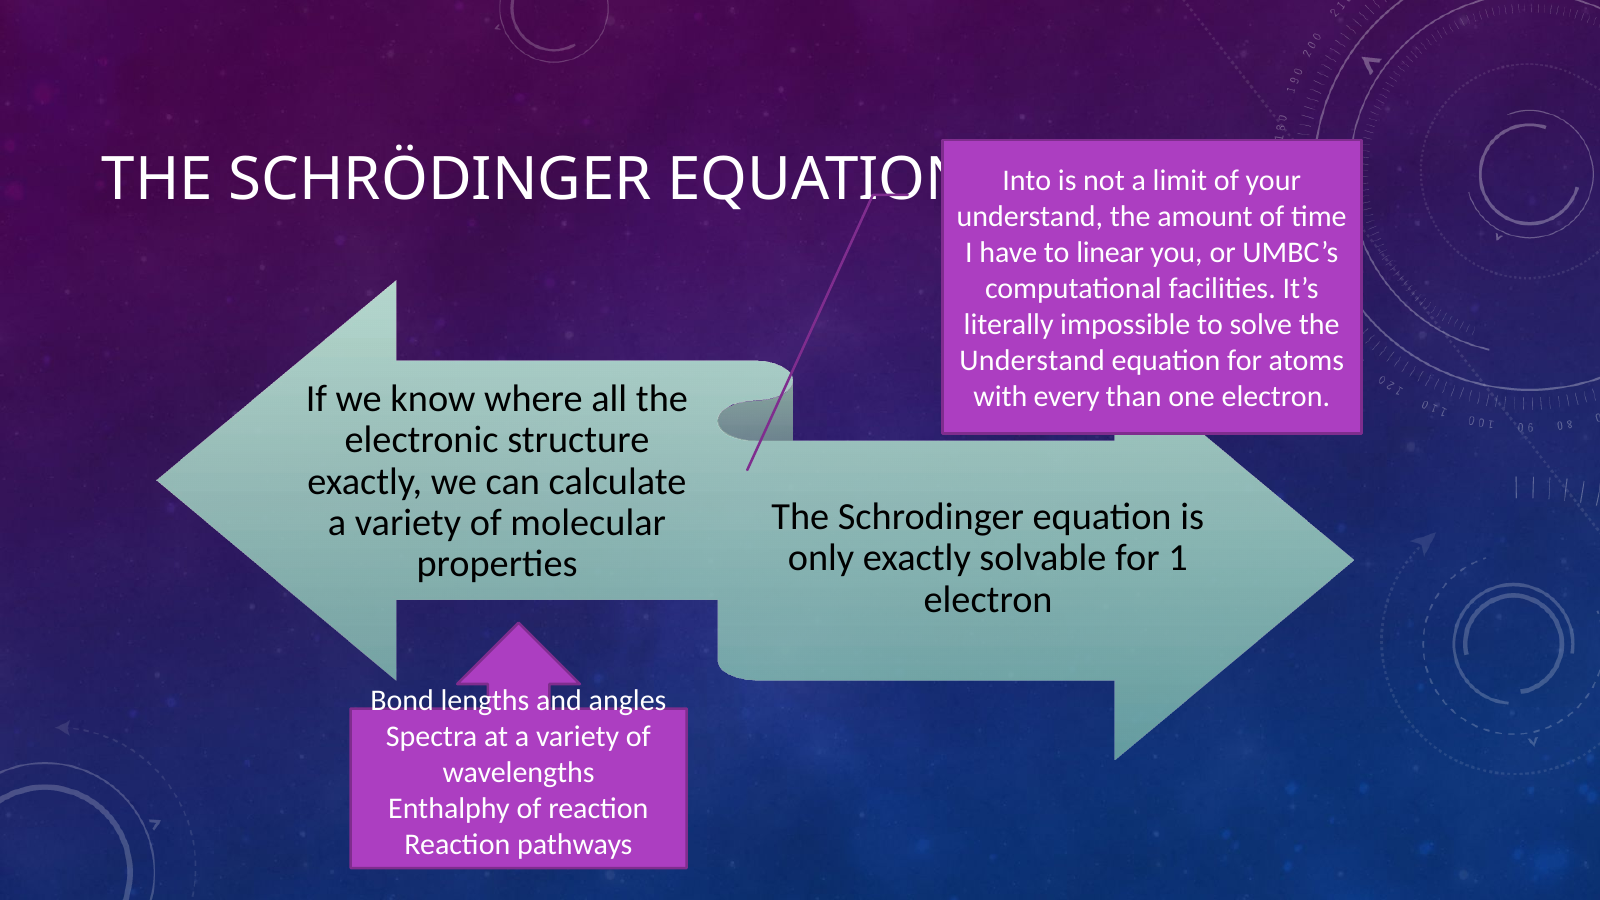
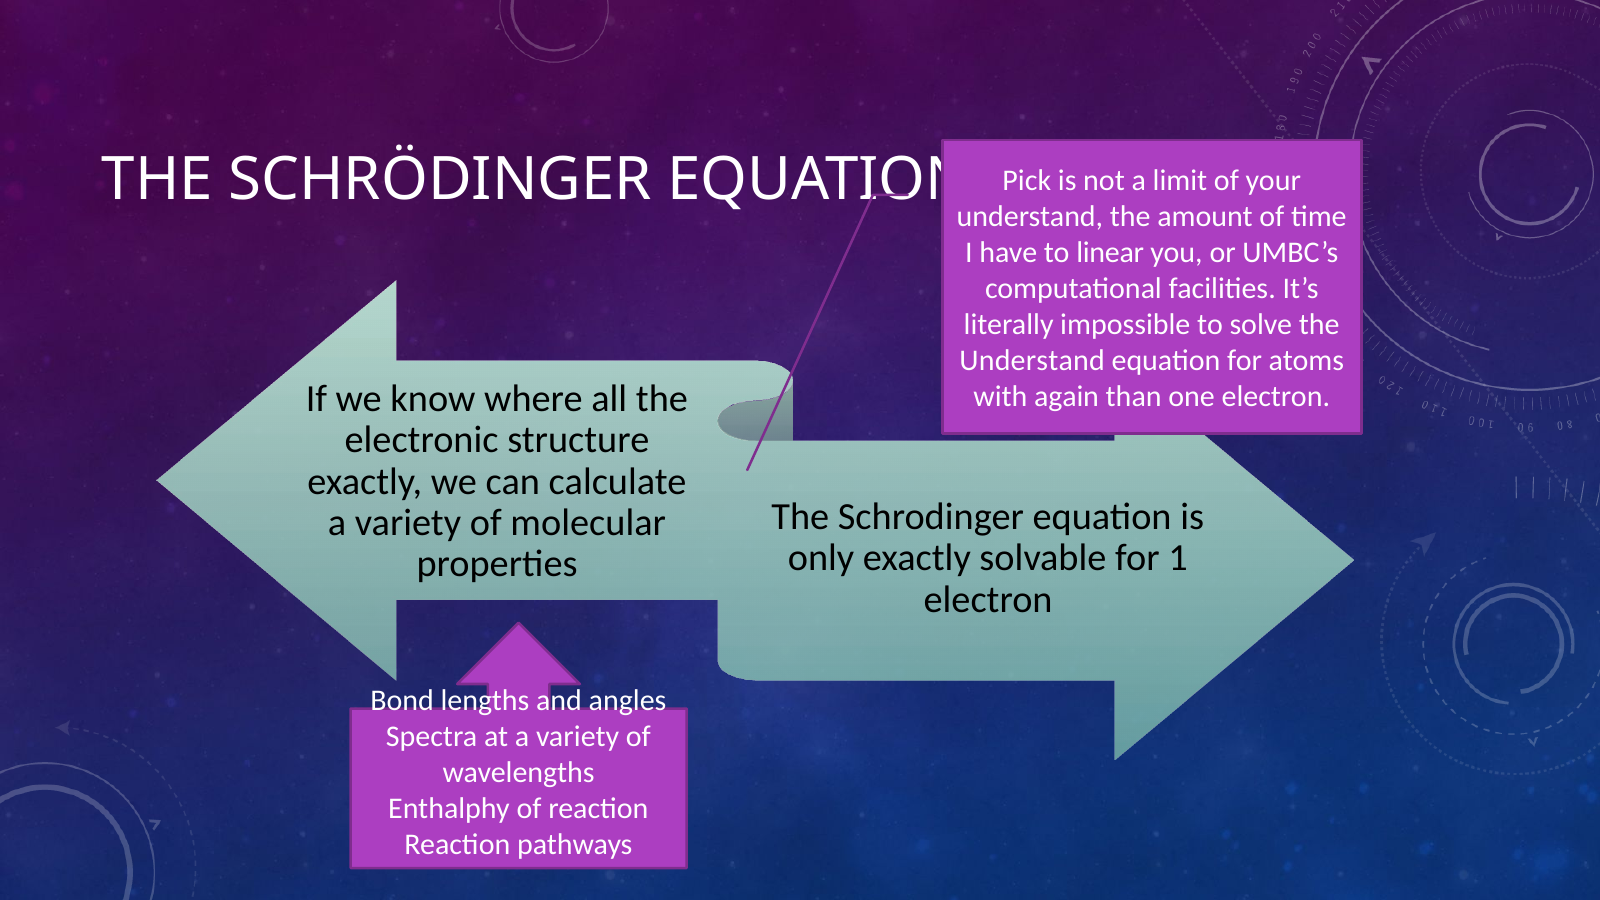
Into: Into -> Pick (1027, 181)
every: every -> again (1067, 397)
